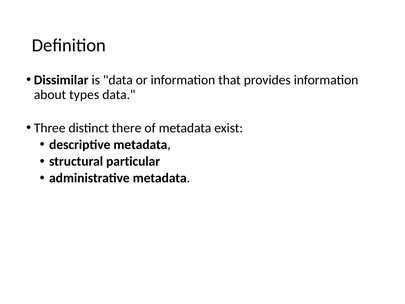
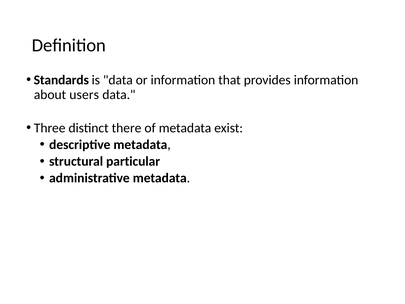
Dissimilar: Dissimilar -> Standards (61, 80)
types: types -> users (84, 95)
